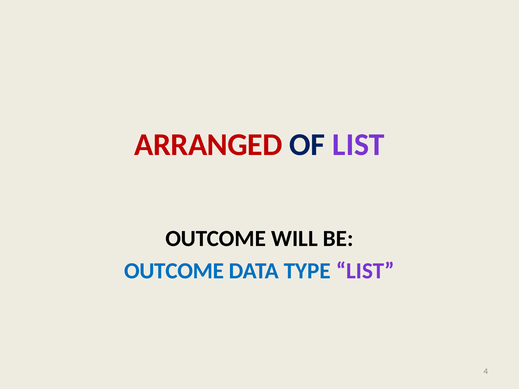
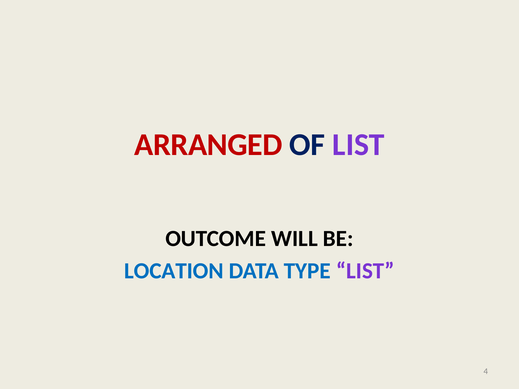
OUTCOME: OUTCOME -> LOCATION (174, 271)
